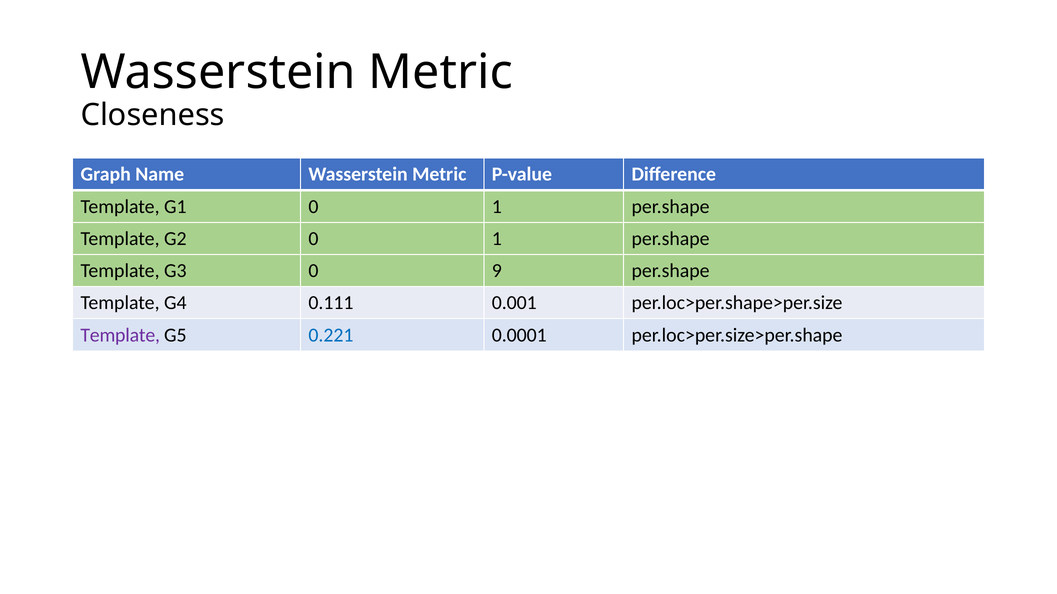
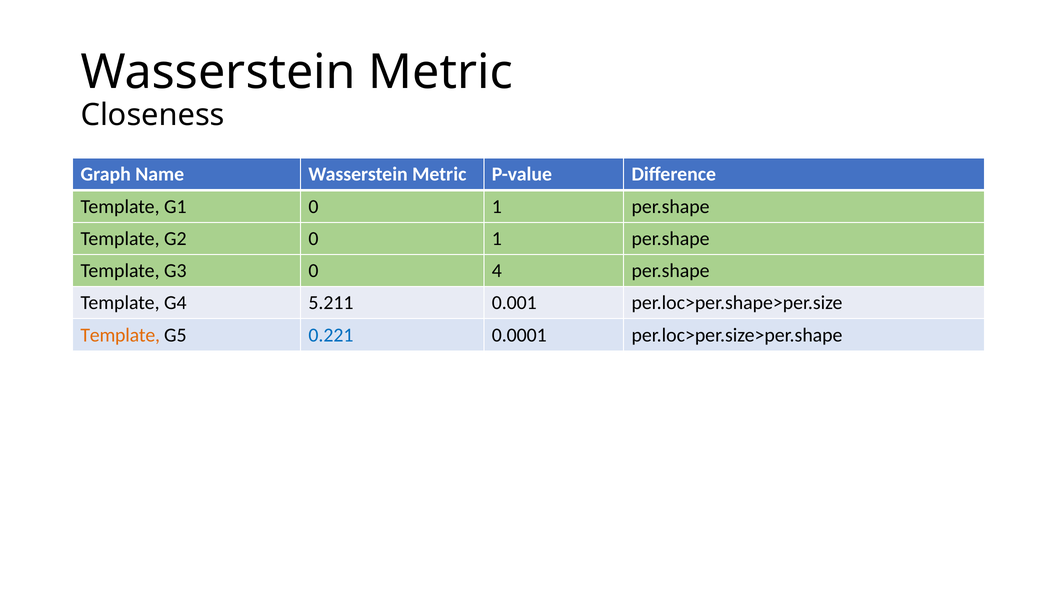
9: 9 -> 4 (497, 271)
0.111: 0.111 -> 5.211 (331, 303)
Template colour: purple -> orange (120, 335)
